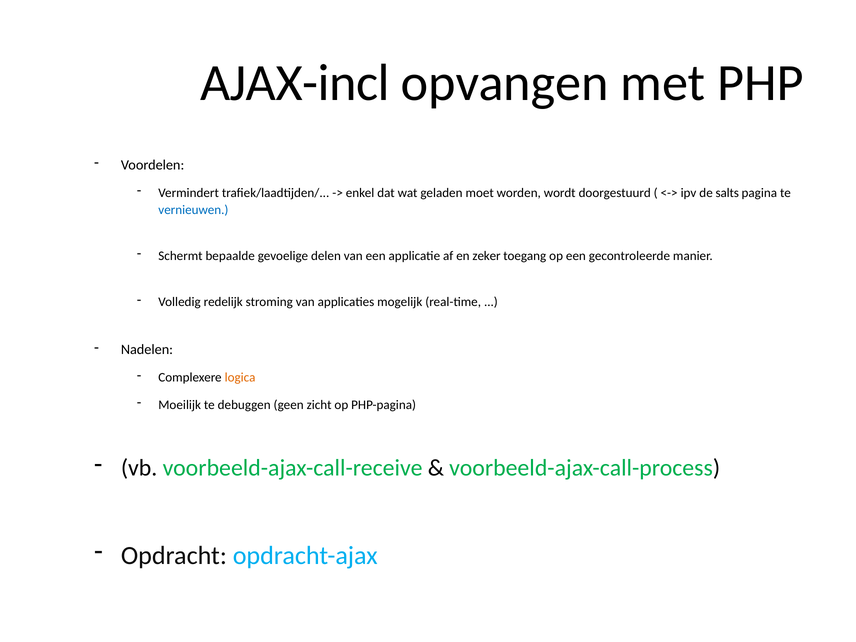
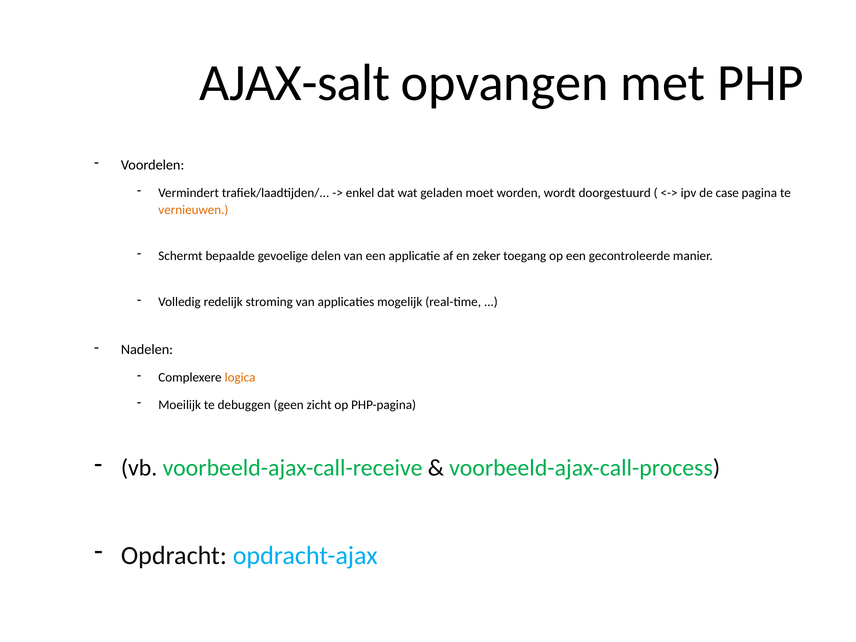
AJAX-incl: AJAX-incl -> AJAX-salt (295, 83)
salts: salts -> case (727, 193)
vernieuwen colour: blue -> orange (193, 210)
